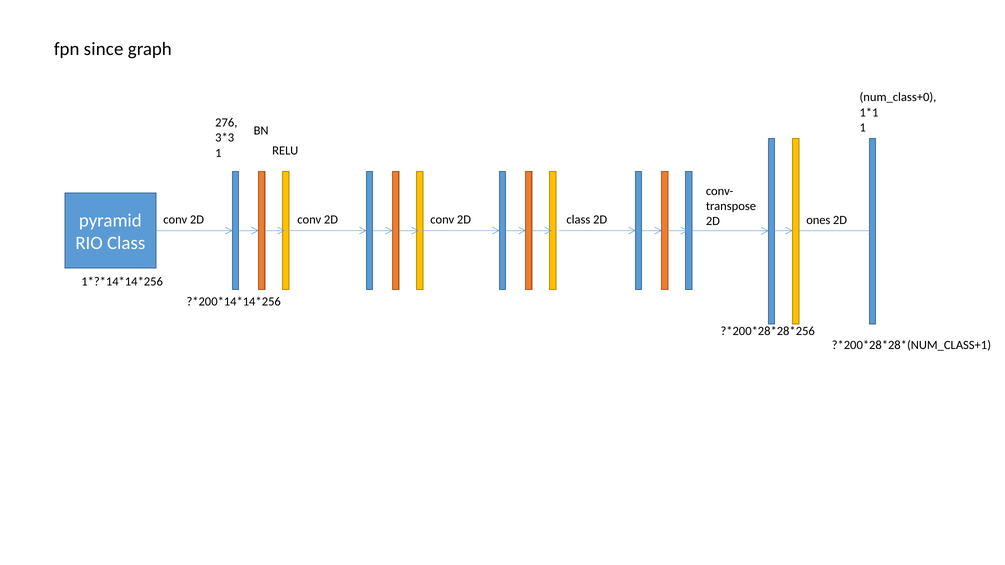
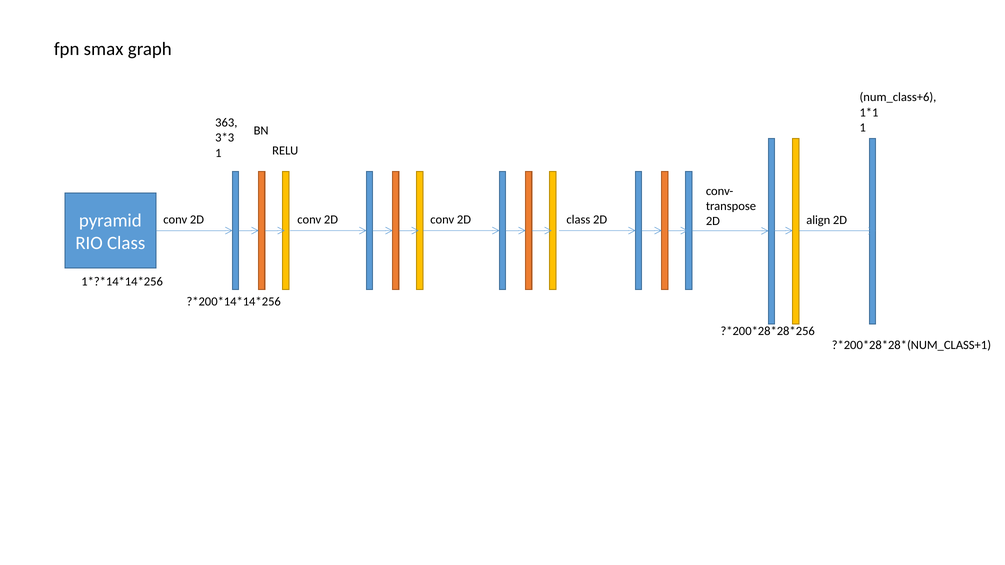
since: since -> smax (104, 49)
num_class+0: num_class+0 -> num_class+6 (898, 97)
276: 276 -> 363 (226, 123)
ones: ones -> align (818, 220)
